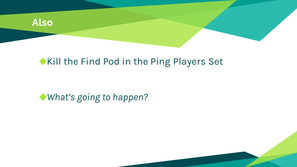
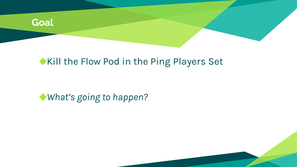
Also: Also -> Goal (42, 23)
Find: Find -> Flow (91, 62)
